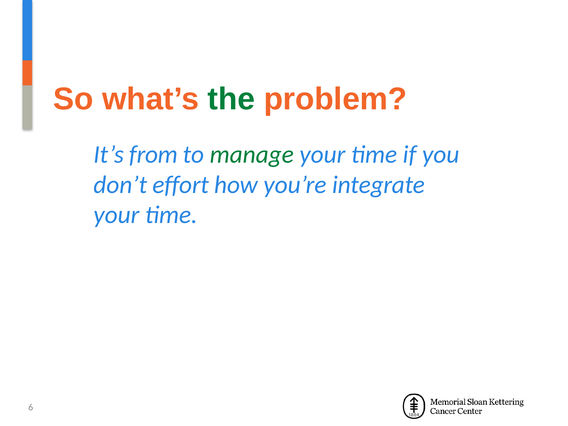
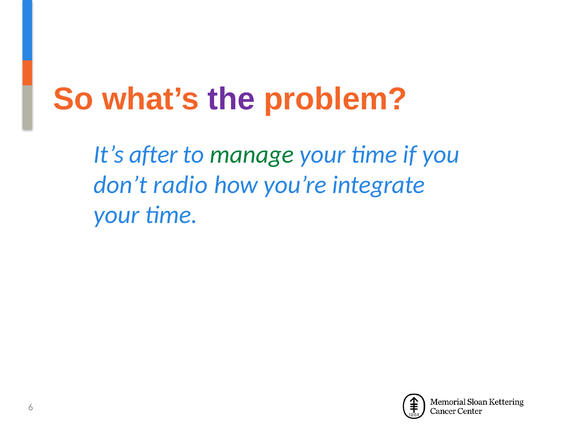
the colour: green -> purple (231, 99)
from: from -> after (154, 154)
effort: effort -> radio (180, 185)
